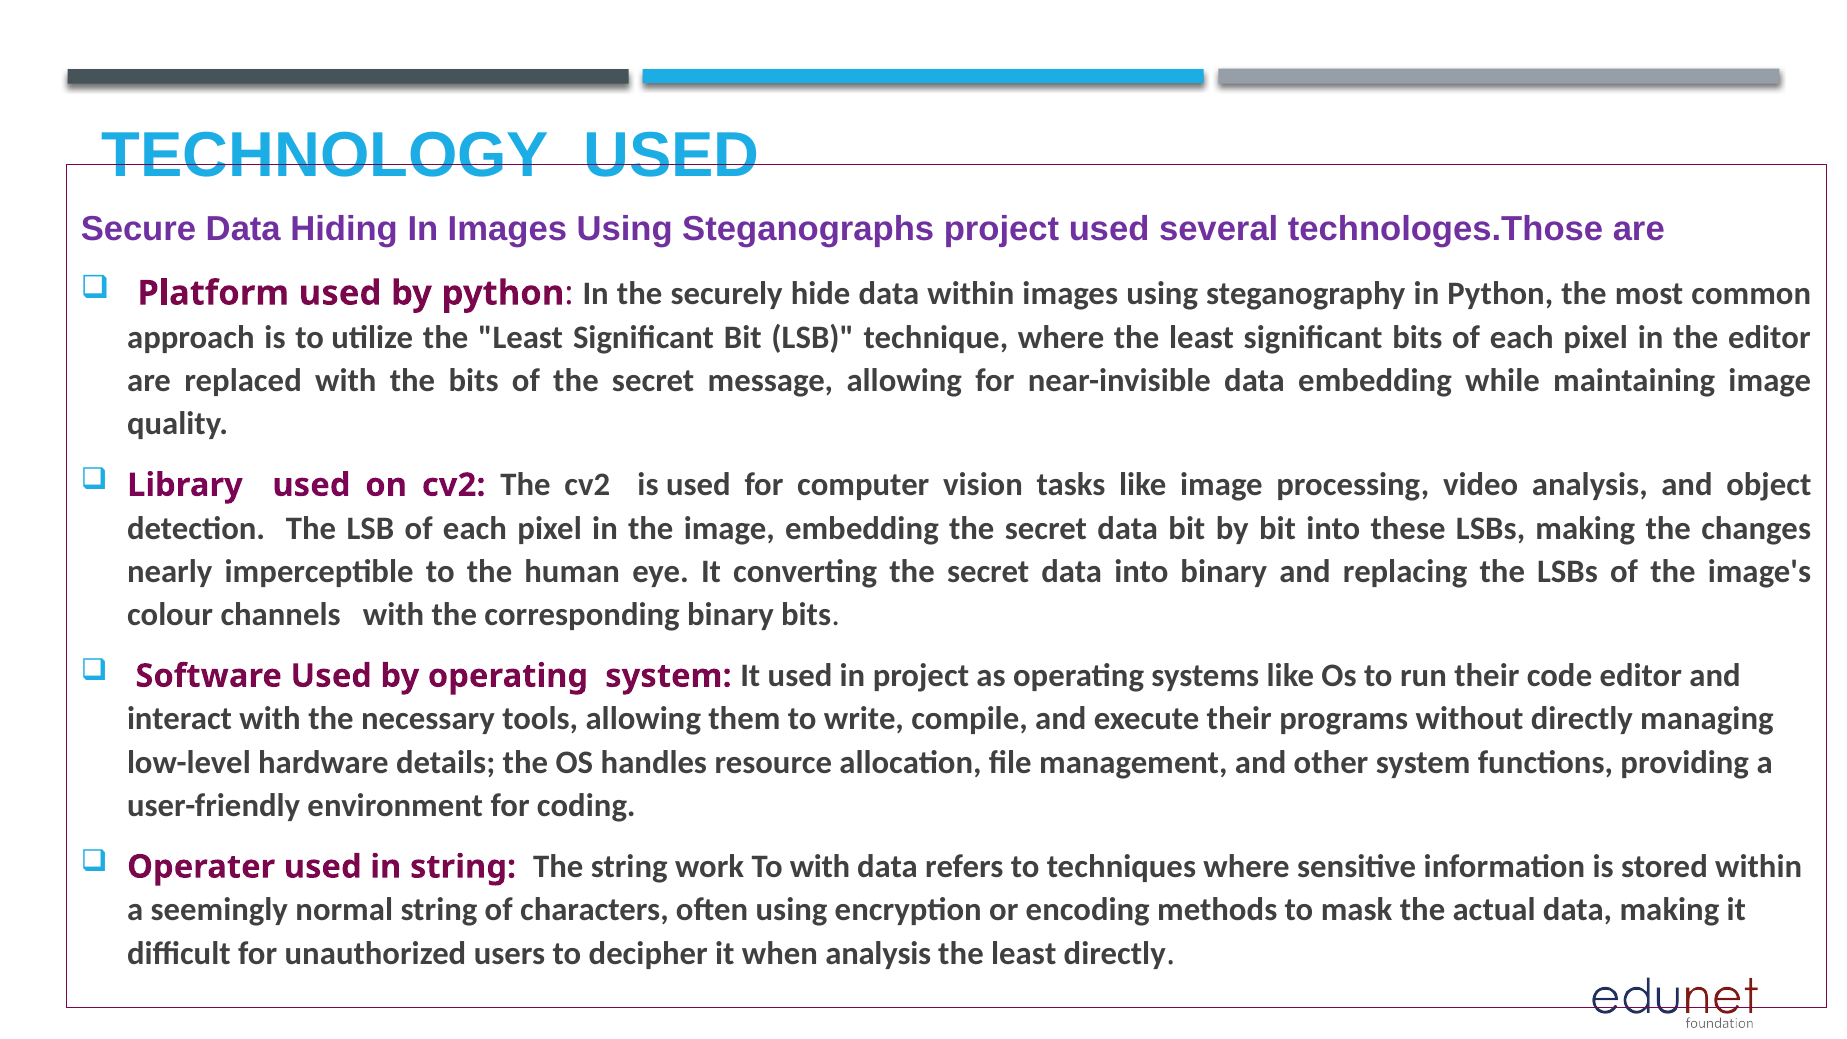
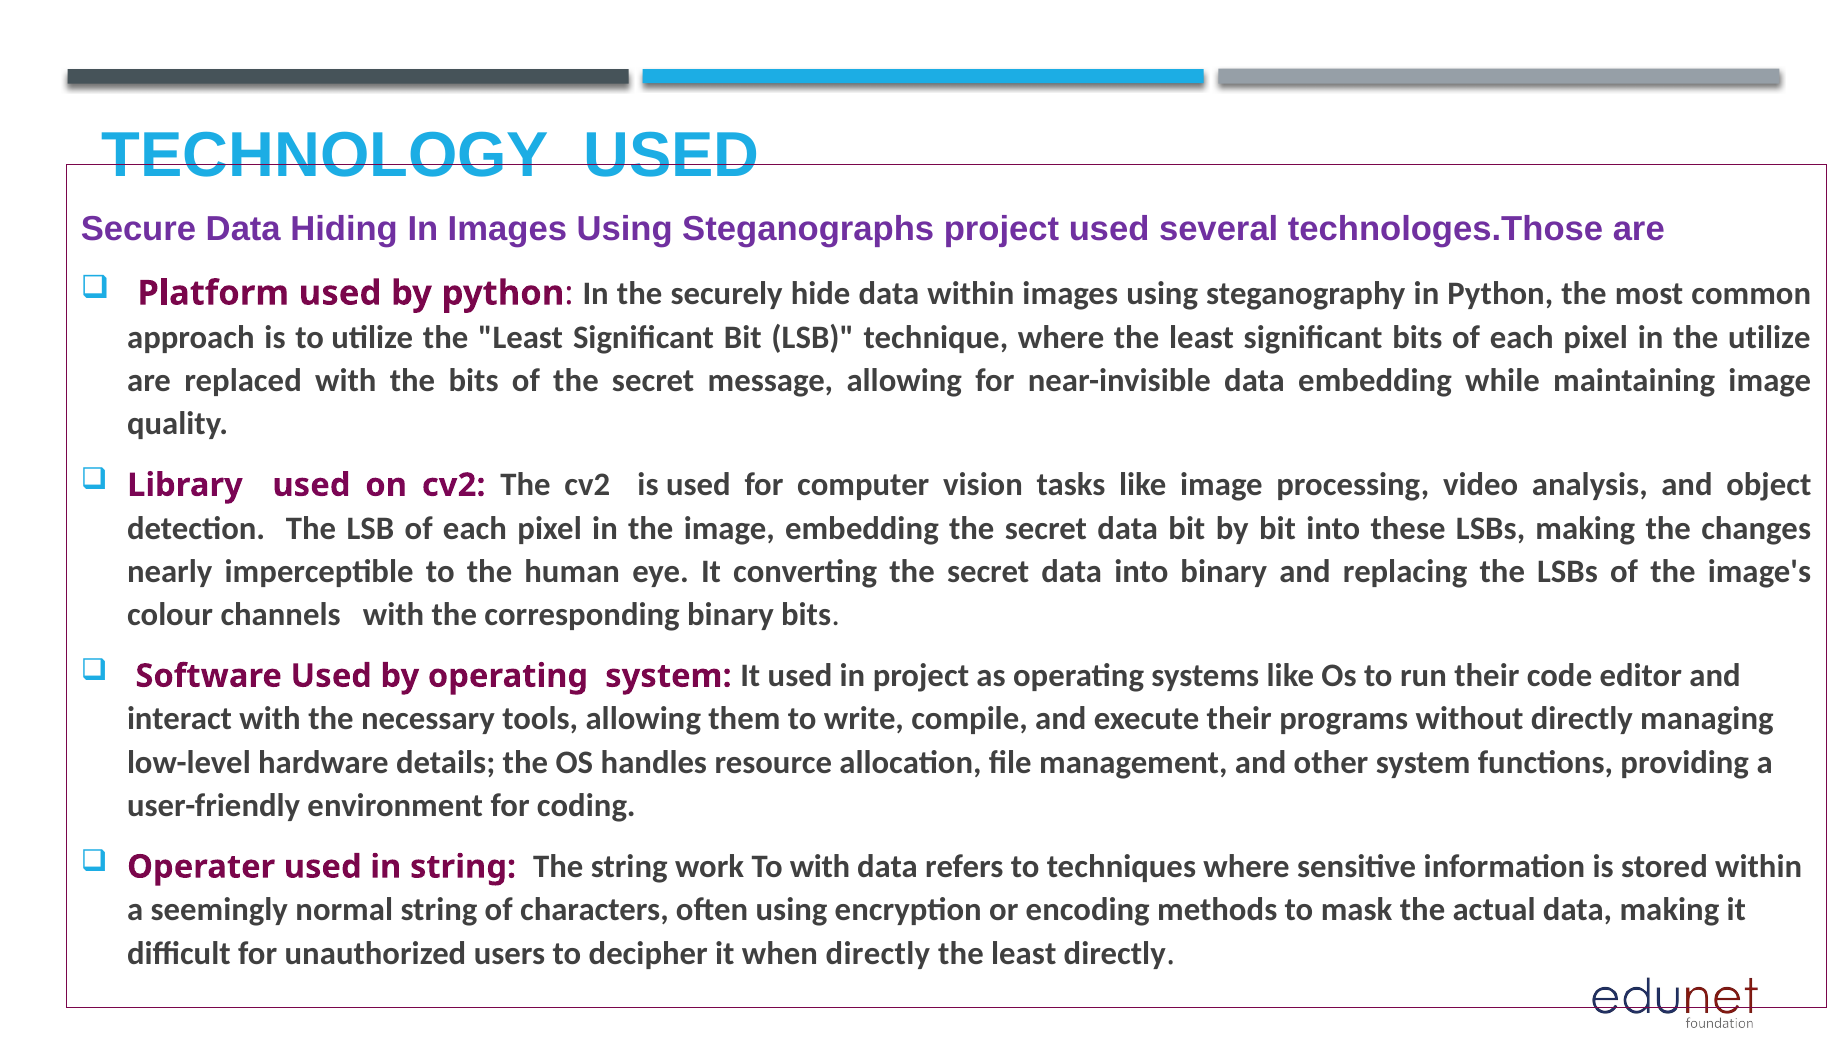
the editor: editor -> utilize (1769, 337)
when analysis: analysis -> directly (878, 953)
